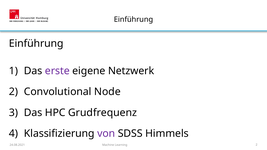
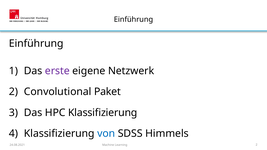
Node: Node -> Paket (107, 92)
HPC Grudfrequenz: Grudfrequenz -> Klassifizierung (103, 113)
von colour: purple -> blue (106, 134)
